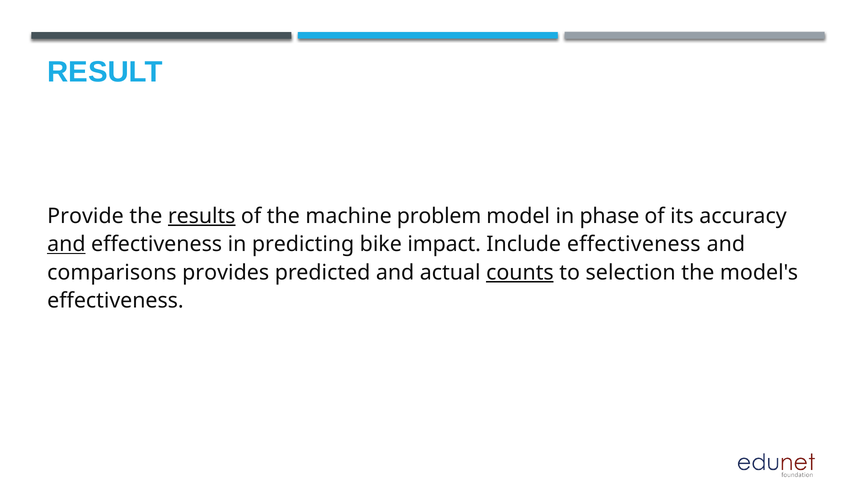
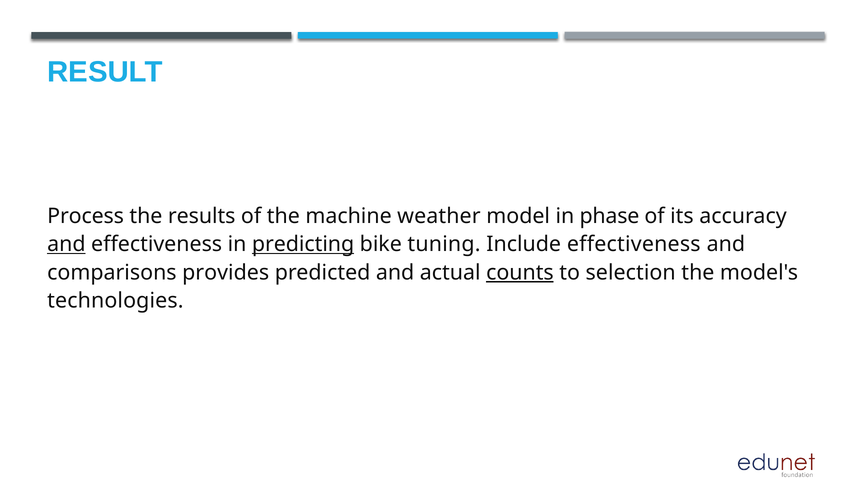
Provide: Provide -> Process (86, 216)
results underline: present -> none (202, 216)
problem: problem -> weather (439, 216)
predicting underline: none -> present (303, 244)
impact: impact -> tuning (444, 244)
effectiveness: effectiveness -> technologies (115, 301)
